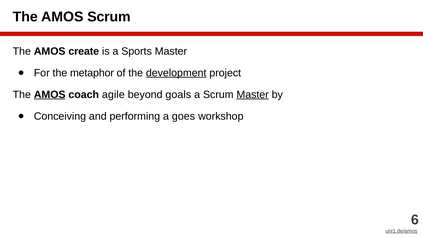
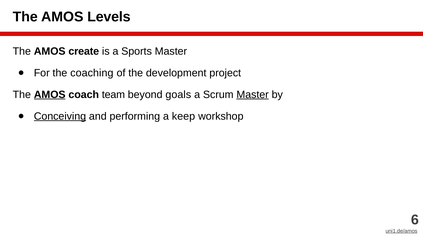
AMOS Scrum: Scrum -> Levels (109, 17)
metaphor: metaphor -> coaching (92, 73)
development underline: present -> none (176, 73)
agile: agile -> team (113, 95)
Conceiving underline: none -> present (60, 116)
goes: goes -> keep (183, 116)
